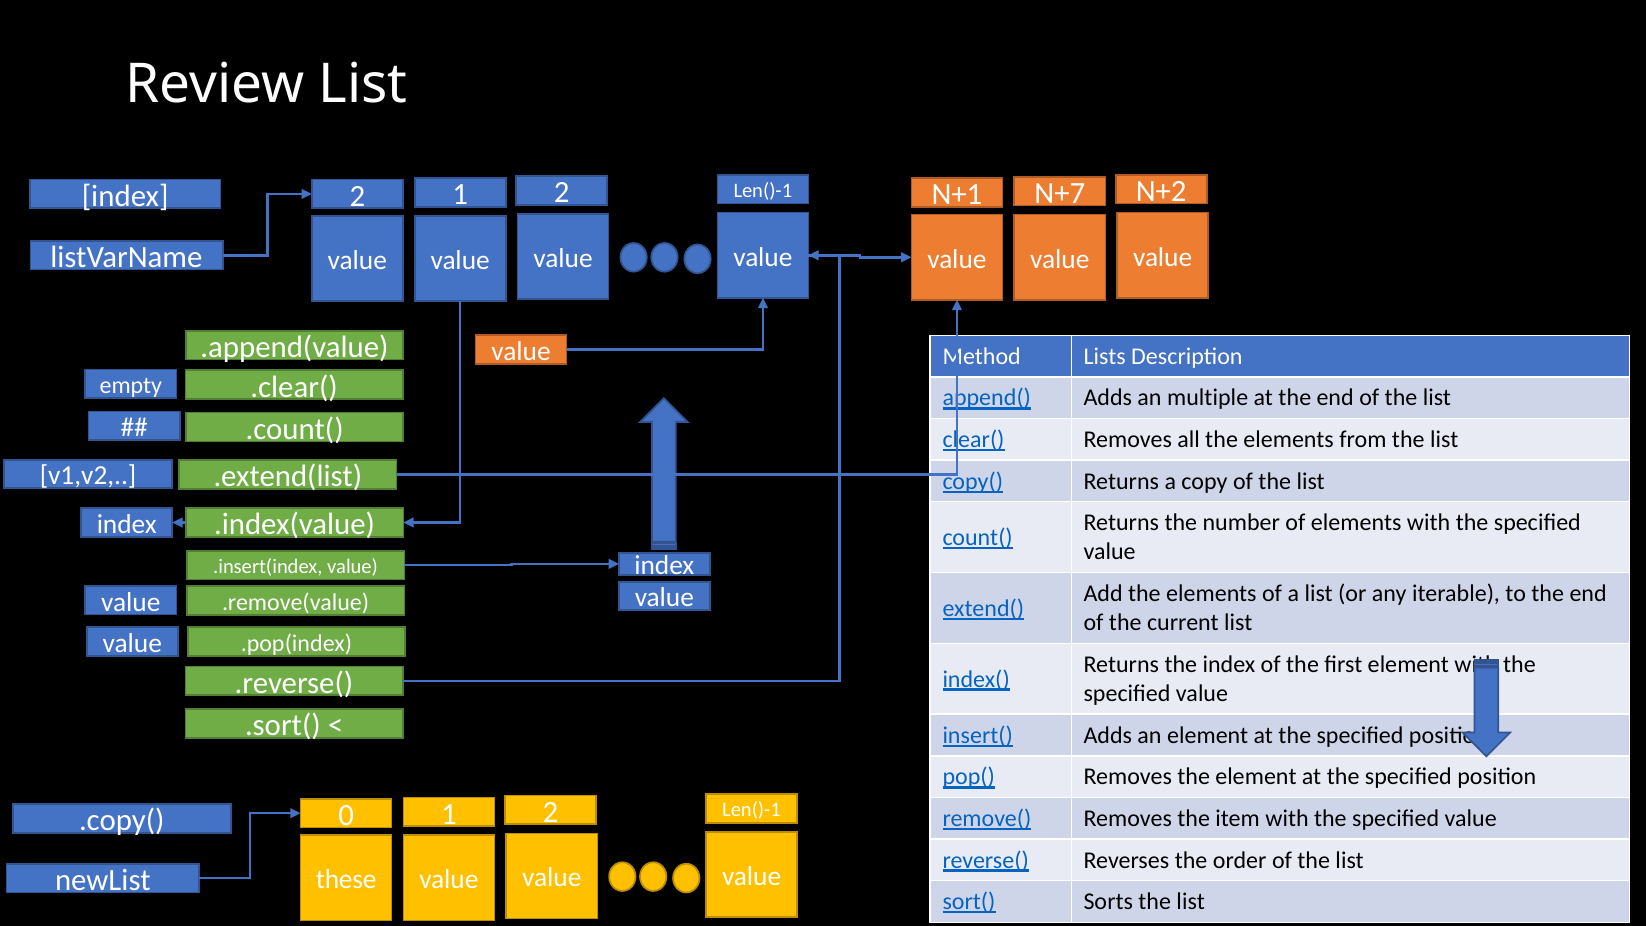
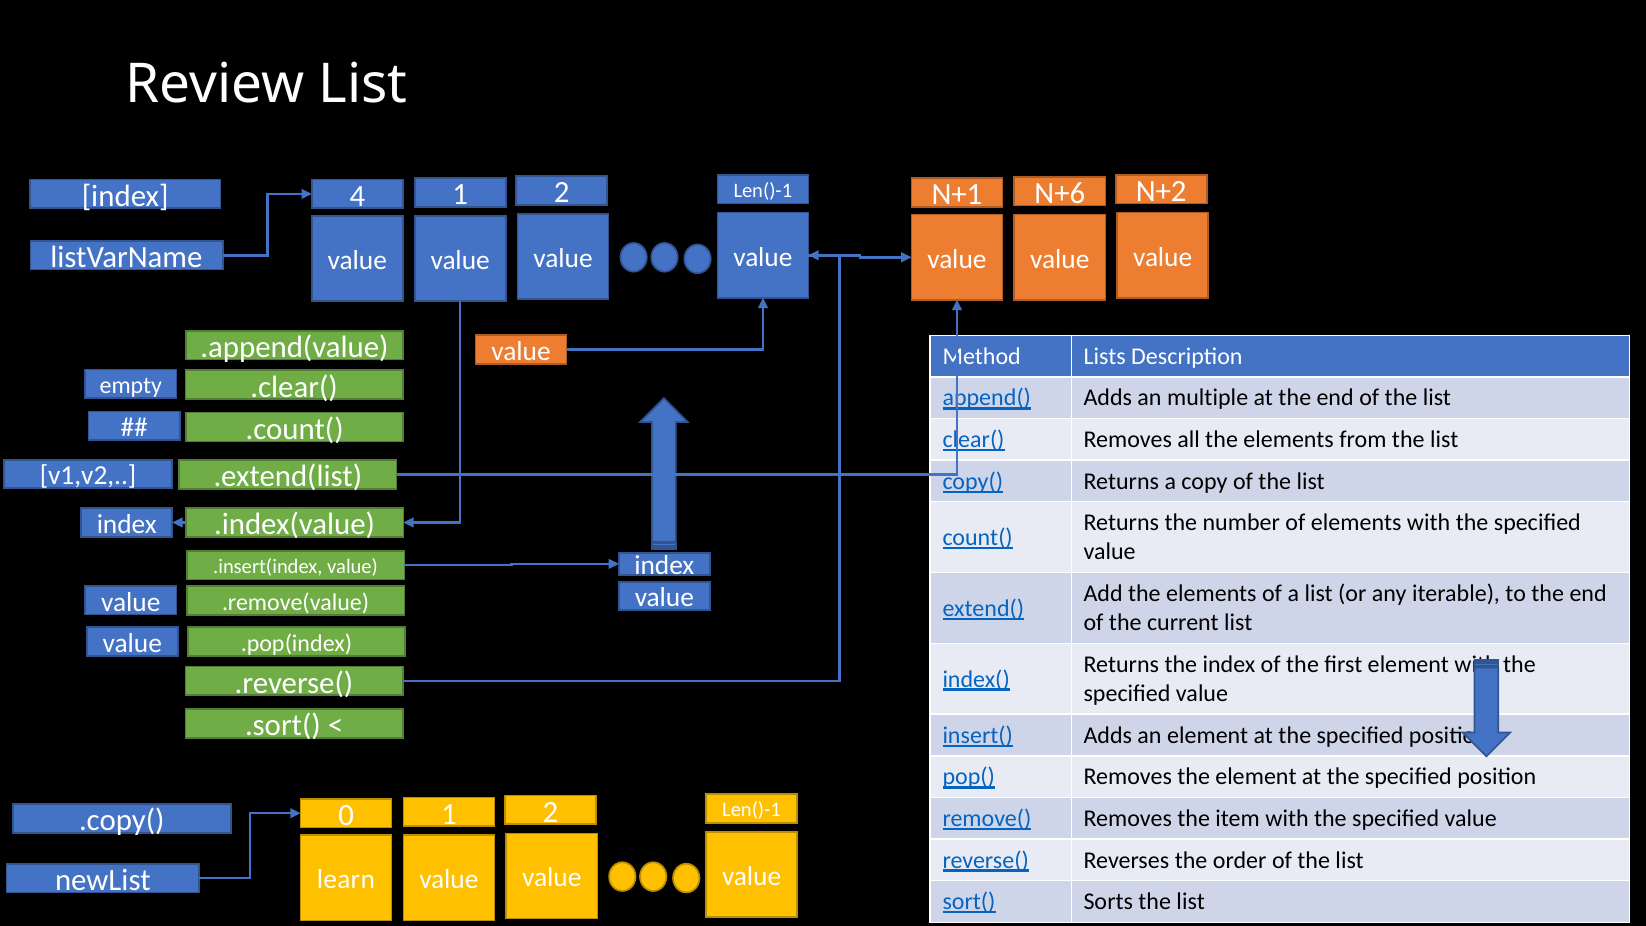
N+7: N+7 -> N+6 (1060, 193)
index 2: 2 -> 4 (357, 196)
these: these -> learn (346, 880)
